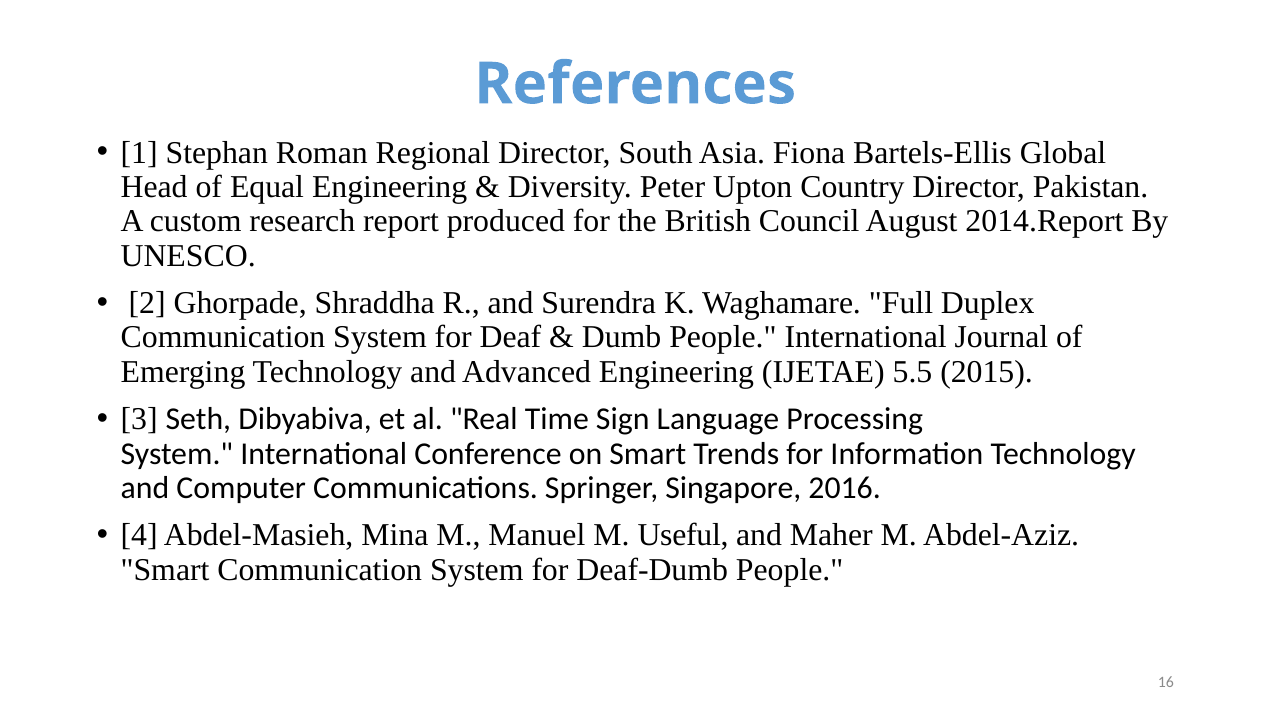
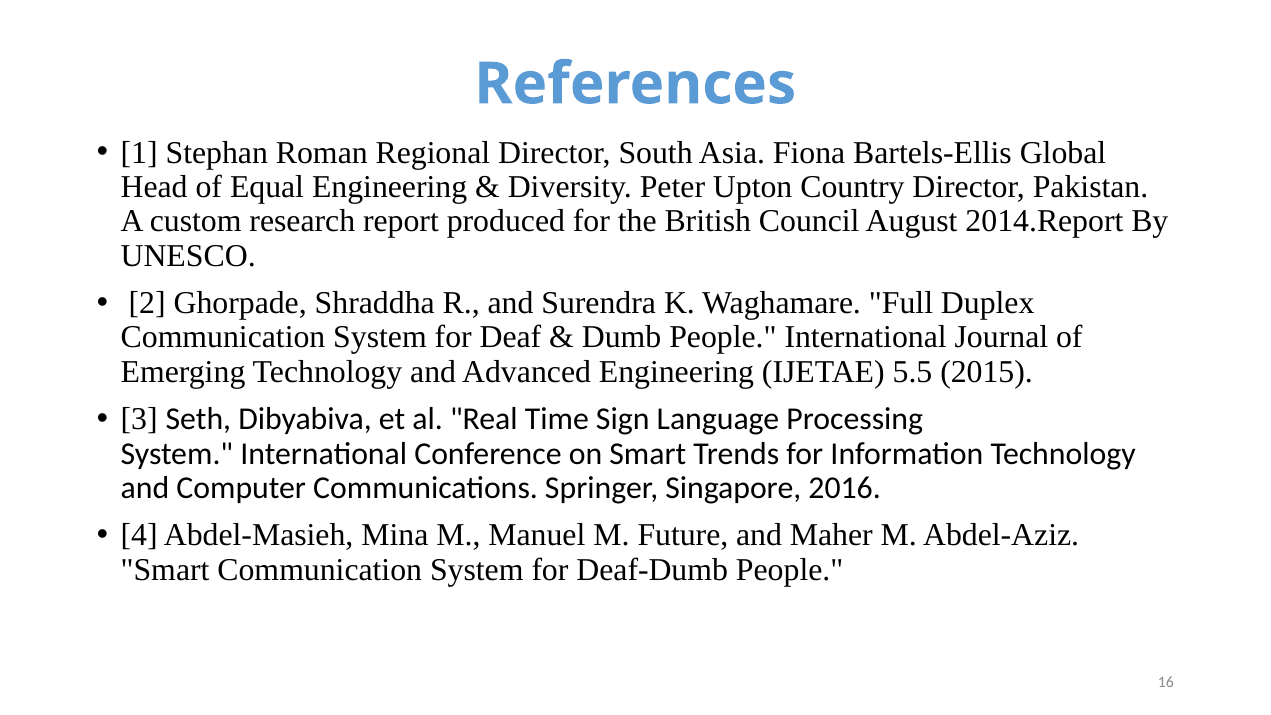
Useful: Useful -> Future (683, 535)
